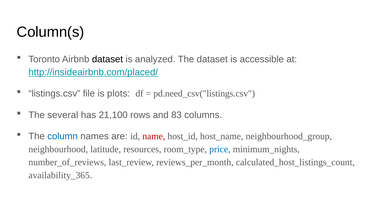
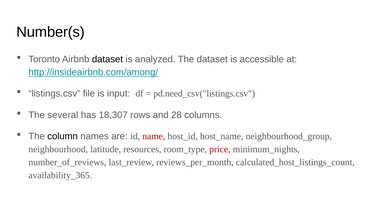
Column(s: Column(s -> Number(s (51, 32)
http://insideairbnb.com/placed/: http://insideairbnb.com/placed/ -> http://insideairbnb.com/among/ (93, 72)
plots: plots -> input (119, 94)
21,100: 21,100 -> 18,307 (113, 115)
83: 83 -> 28 (176, 115)
column colour: blue -> black (63, 137)
price colour: blue -> red (220, 150)
